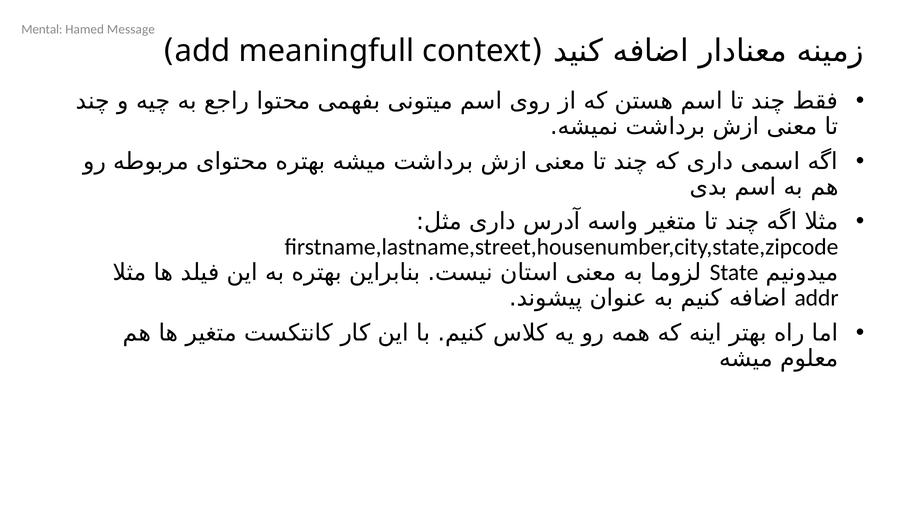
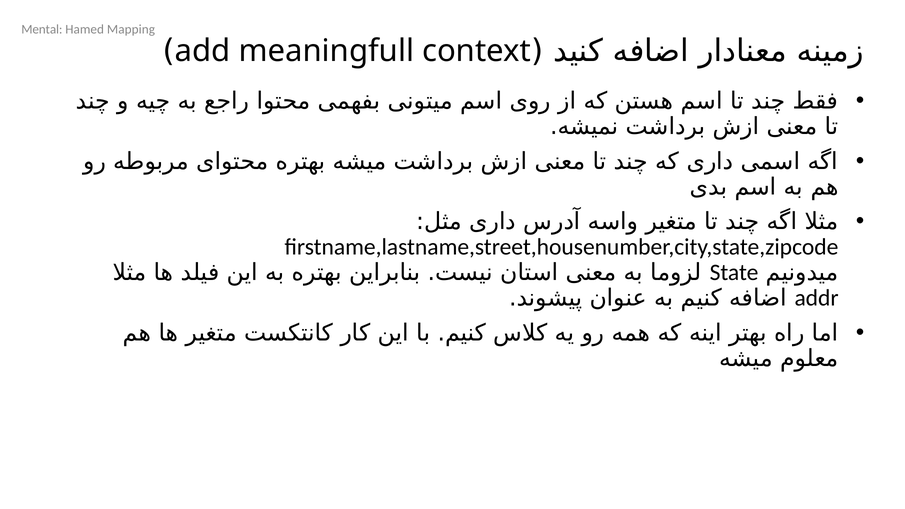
Message: Message -> Mapping (131, 29)
